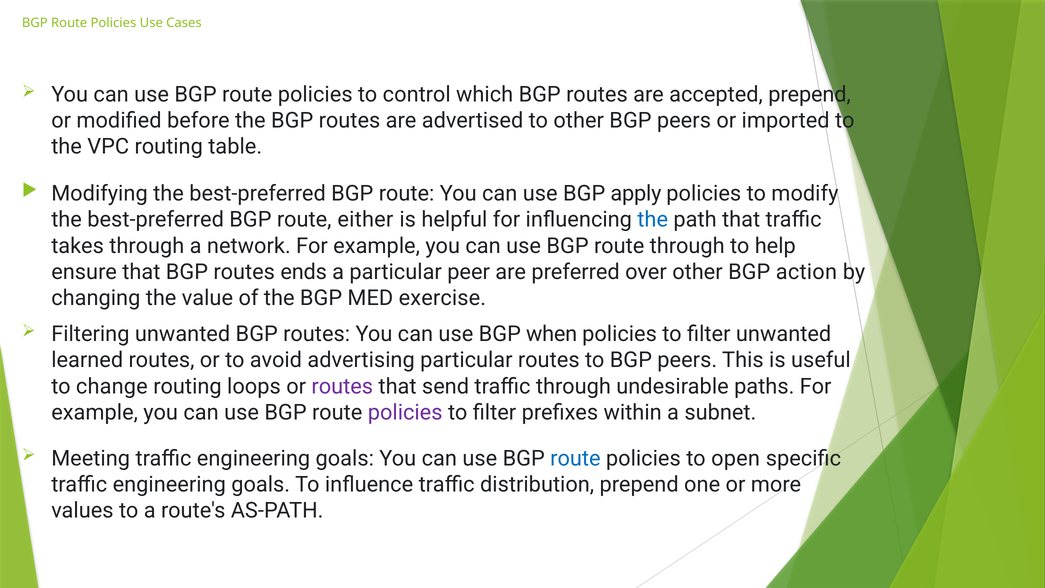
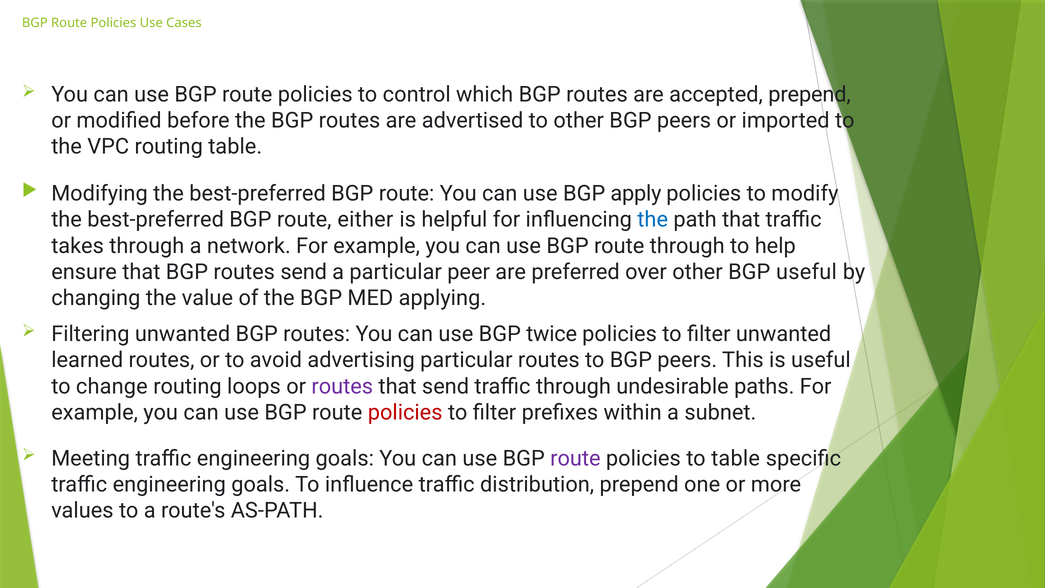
routes ends: ends -> send (304, 272)
BGP action: action -> useful (806, 272)
exercise: exercise -> applying (442, 298)
when: when -> twice (552, 334)
policies colour: purple -> red (405, 412)
route colour: blue -> purple (575, 458)
to open: open -> table (736, 458)
